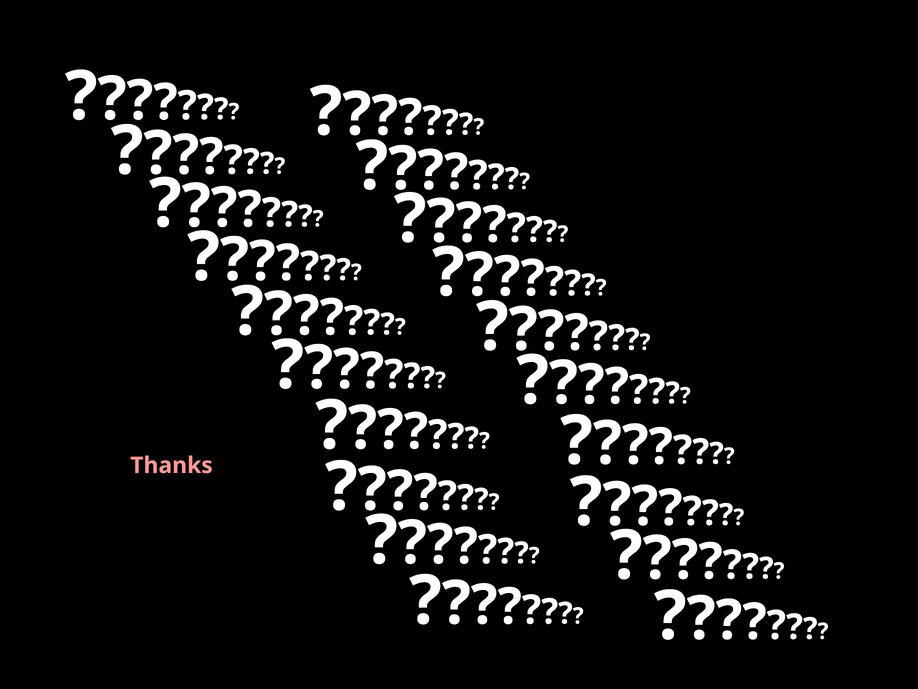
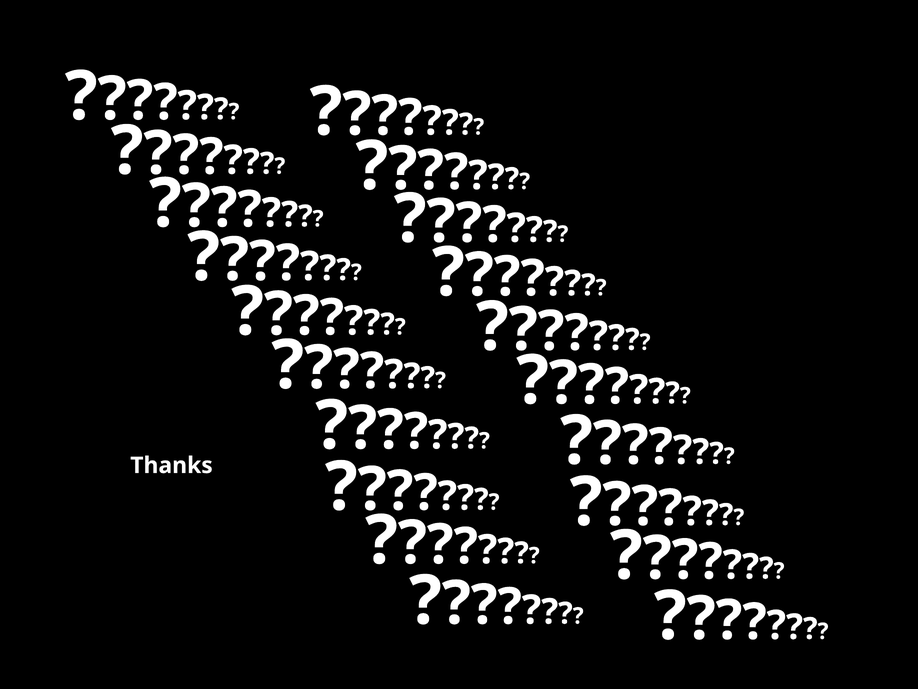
Thanks colour: pink -> white (172, 465)
